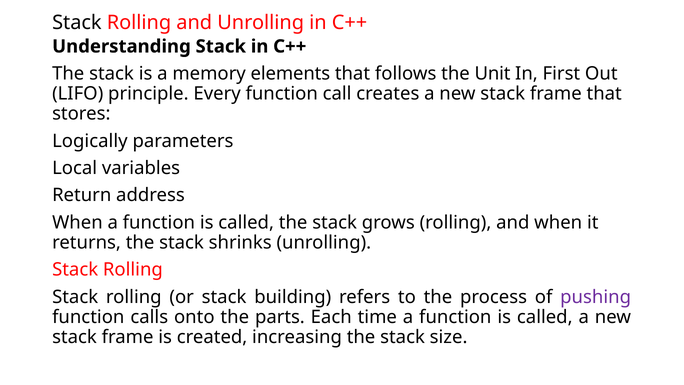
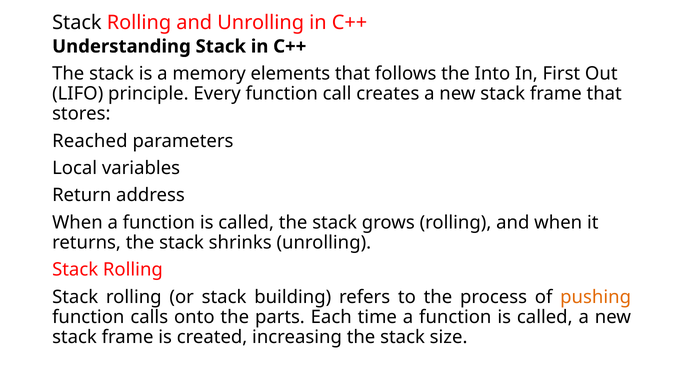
Unit: Unit -> Into (492, 74)
Logically: Logically -> Reached (90, 141)
pushing colour: purple -> orange (596, 297)
